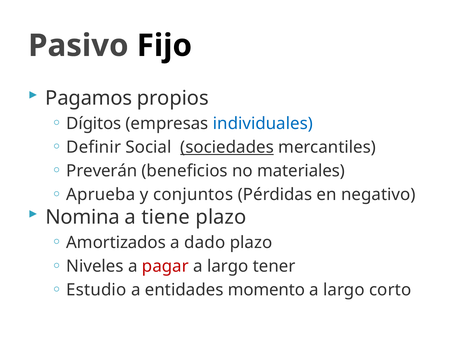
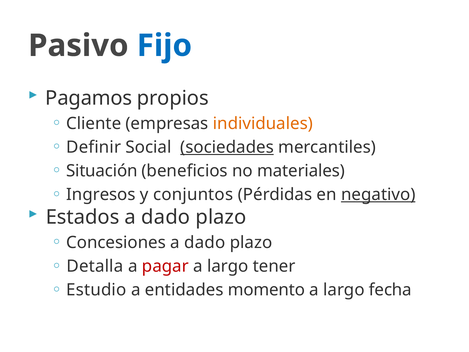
Fijo colour: black -> blue (164, 46)
Dígitos: Dígitos -> Cliente (94, 123)
individuales colour: blue -> orange (263, 123)
Preverán: Preverán -> Situación (102, 171)
Aprueba: Aprueba -> Ingresos (101, 194)
negativo underline: none -> present (378, 194)
Nomina: Nomina -> Estados (83, 217)
tiene: tiene -> dado (166, 217)
Amortizados: Amortizados -> Concesiones (116, 242)
Niveles: Niveles -> Detalla (95, 266)
corto: corto -> fecha (390, 290)
